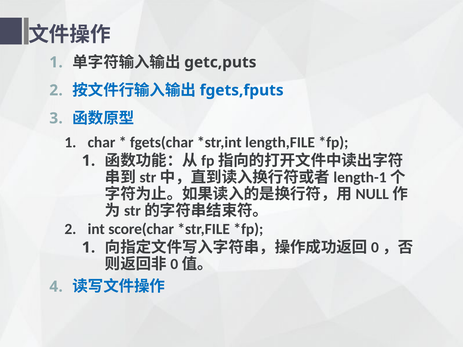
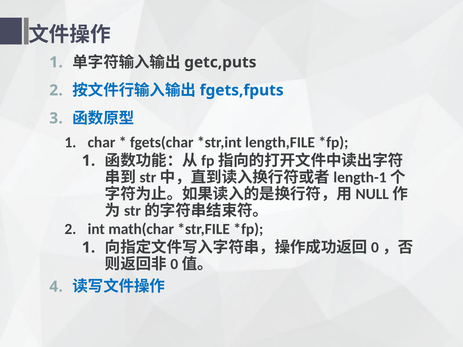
score(char: score(char -> math(char (141, 229)
